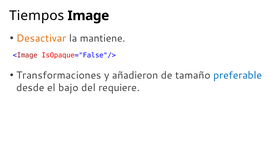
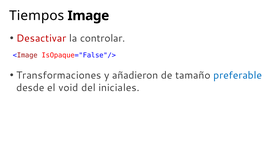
Desactivar colour: orange -> red (41, 38)
mantiene: mantiene -> controlar (103, 38)
bajo: bajo -> void (68, 88)
requiere: requiere -> iniciales (119, 88)
